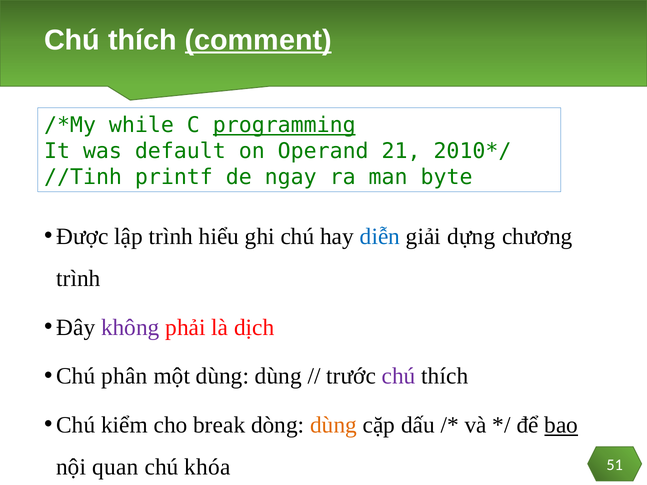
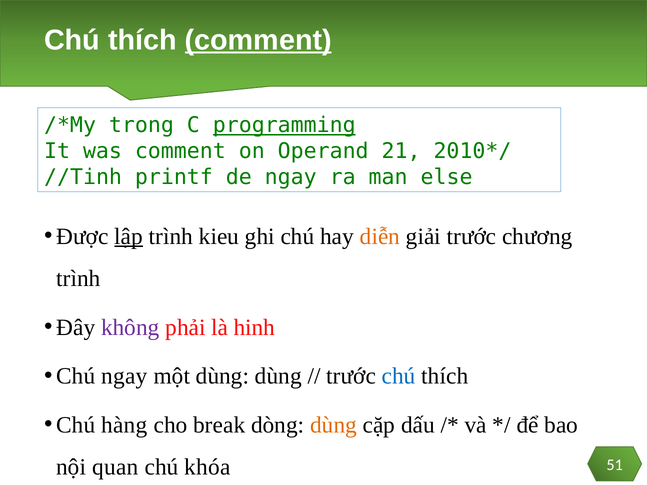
while: while -> trong (141, 125)
was default: default -> comment (180, 151)
byte: byte -> else (446, 177)
lập underline: none -> present (129, 237)
hiểu: hiểu -> kieu (219, 237)
diễn colour: blue -> orange (380, 237)
giải dựng: dựng -> trước (472, 237)
dịch: dịch -> hinh (254, 328)
Chú phân: phân -> ngay (124, 376)
chú colour: purple -> blue (399, 376)
kiểm: kiểm -> hàng (124, 425)
bao underline: present -> none (561, 425)
